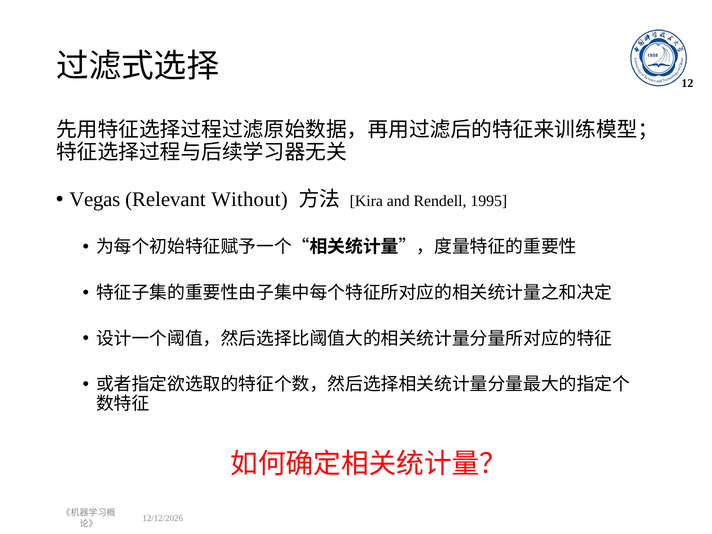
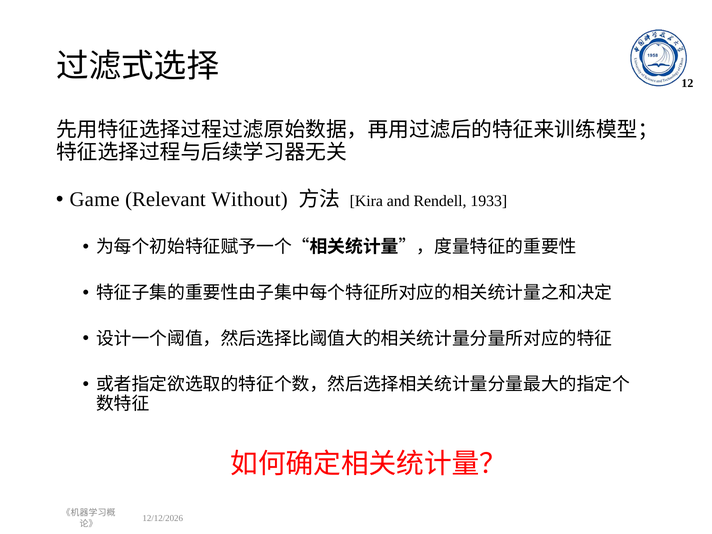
Vegas: Vegas -> Game (95, 200)
1995: 1995 -> 1933 (489, 201)
